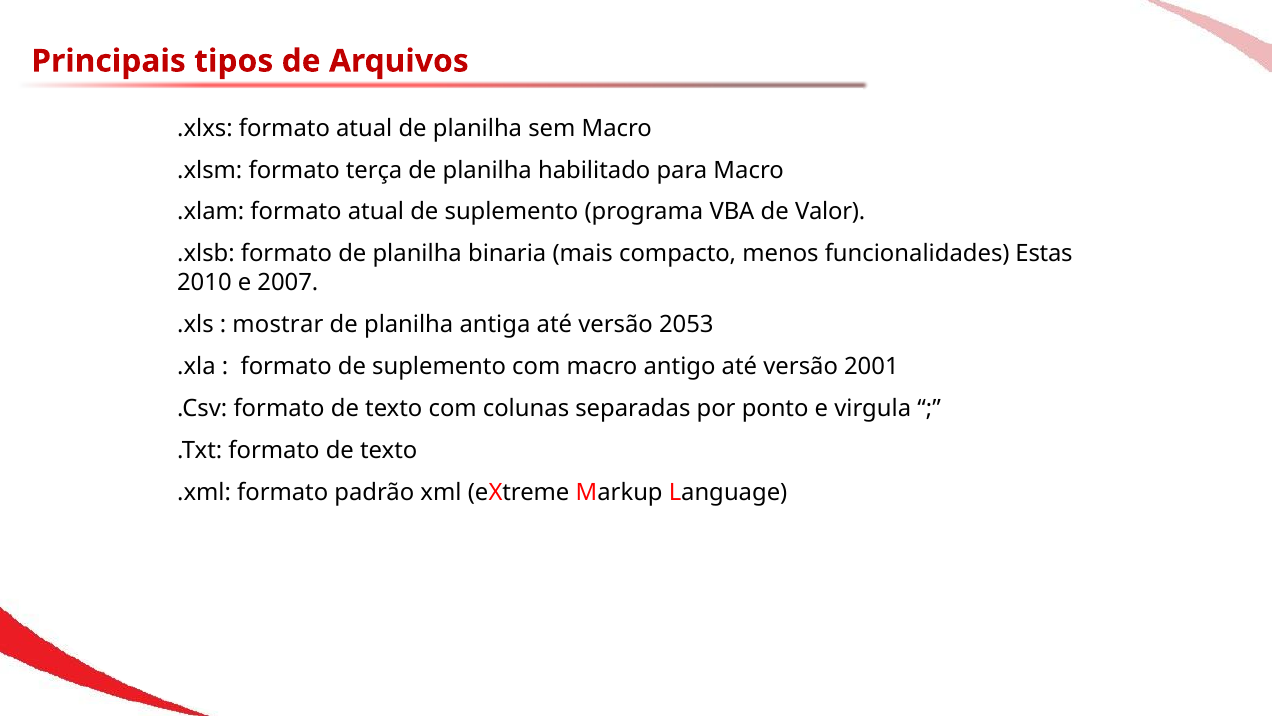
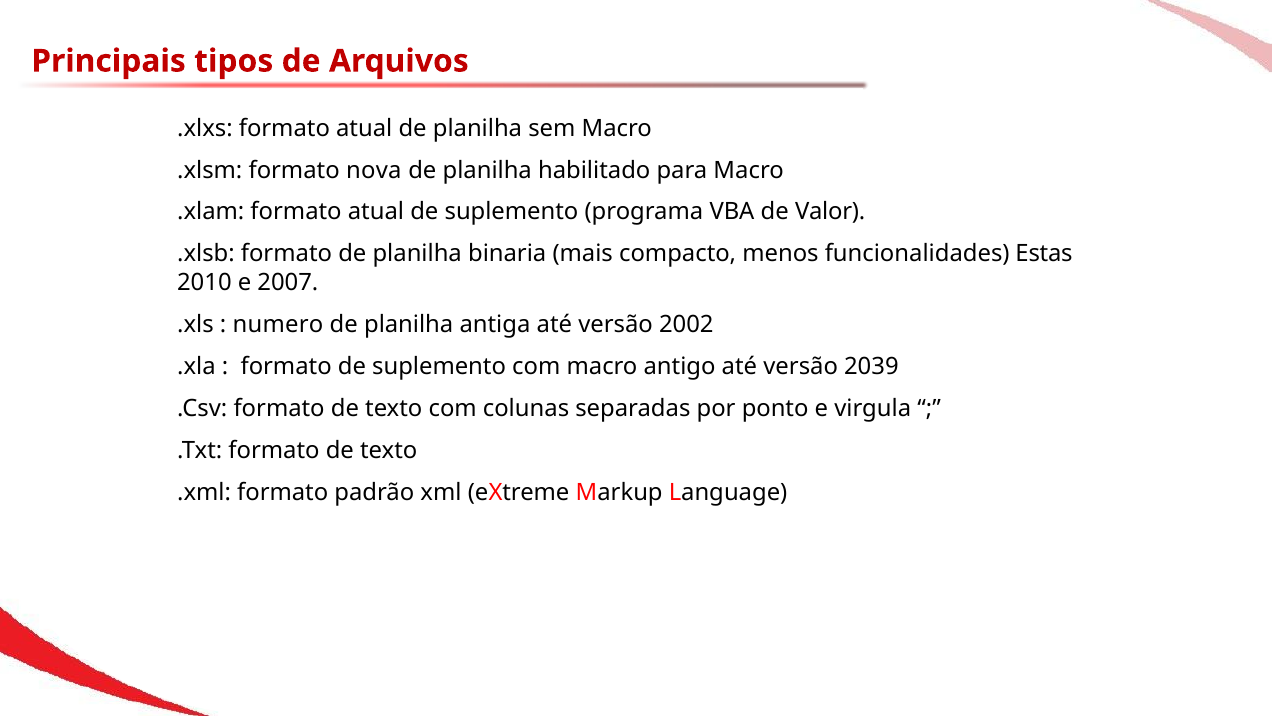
terça: terça -> nova (374, 170)
mostrar: mostrar -> numero (278, 324)
2053: 2053 -> 2002 (686, 324)
2001: 2001 -> 2039 (871, 366)
